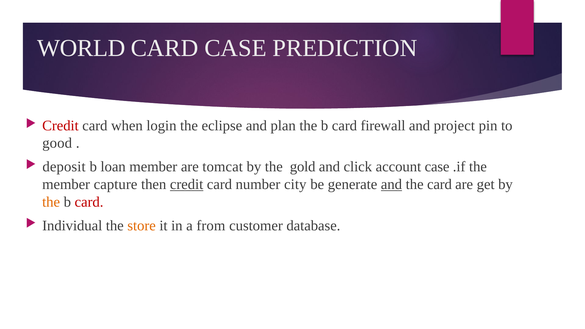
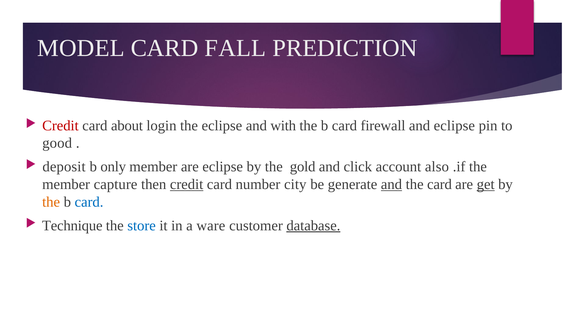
WORLD: WORLD -> MODEL (81, 48)
CARD CASE: CASE -> FALL (235, 48)
when: when -> about (127, 126)
plan: plan -> with (283, 126)
and project: project -> eclipse (454, 126)
loan: loan -> only (113, 167)
are tomcat: tomcat -> eclipse (223, 167)
account case: case -> also (437, 167)
get underline: none -> present (486, 184)
card colour: red -> blue (89, 202)
Individual: Individual -> Technique (72, 226)
store colour: orange -> blue (142, 226)
from: from -> ware (211, 226)
database underline: none -> present (313, 226)
